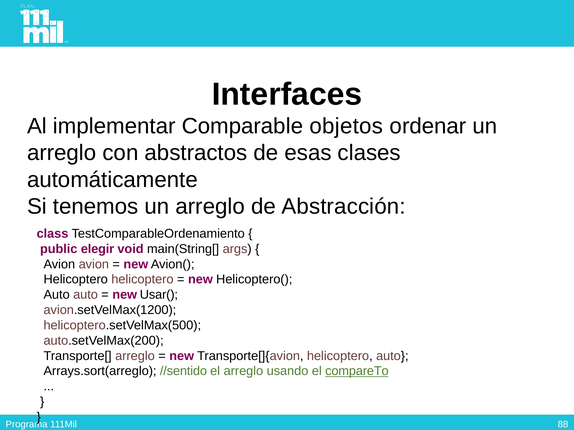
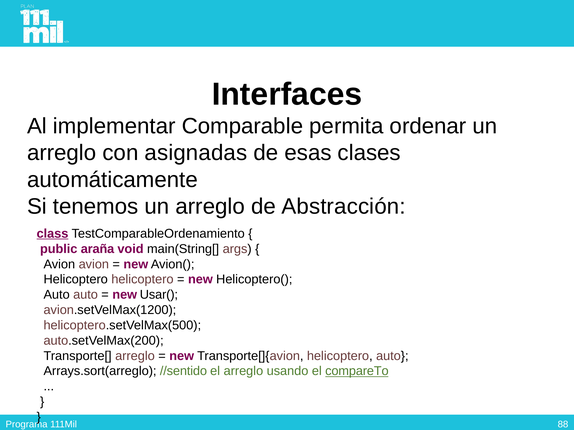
objetos: objetos -> permita (346, 126)
abstractos: abstractos -> asignadas (196, 153)
class underline: none -> present (52, 234)
elegir: elegir -> araña (98, 249)
